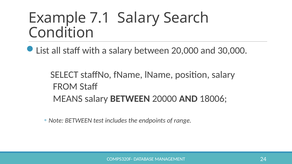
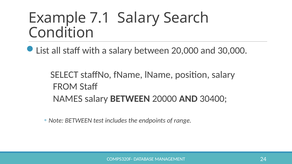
MEANS: MEANS -> NAMES (68, 99)
18006: 18006 -> 30400 (213, 99)
